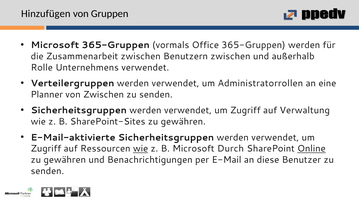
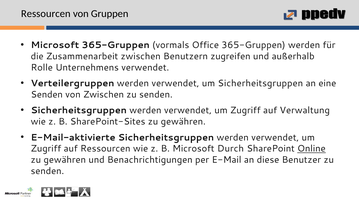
Hinzufügen: Hinzufügen -> Ressourcen (46, 14)
Benutzern zwischen: zwischen -> zugreifen (230, 56)
um Administratorrollen: Administratorrollen -> Sicherheitsgruppen (260, 83)
Planner: Planner -> Senden (47, 94)
wie underline: present -> none (141, 149)
